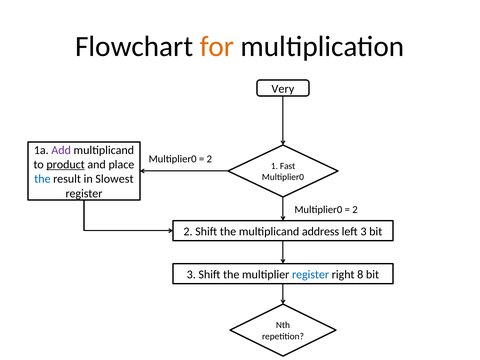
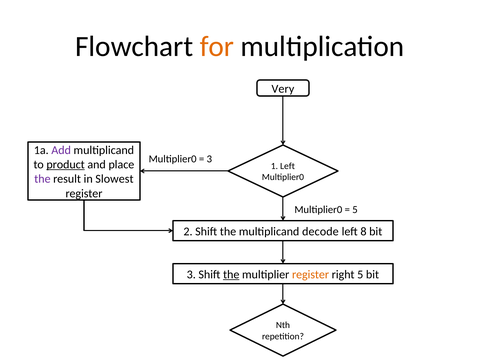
2: 2 -> 3 (209, 159)
1 Fast: Fast -> Left (288, 166)
the colour: blue -> purple (42, 179)
2: 2 -> 5 (355, 210)
address: address -> decode (320, 231)
left 3: 3 -> 8 (363, 231)
the underline: none -> present (231, 274)
register colour: blue -> orange (311, 274)
right 8: 8 -> 5 (360, 274)
